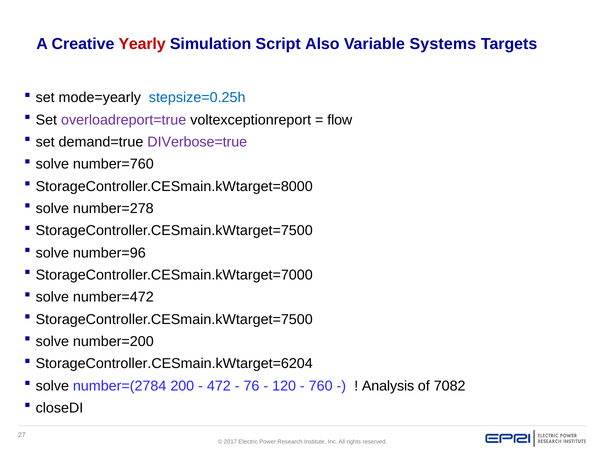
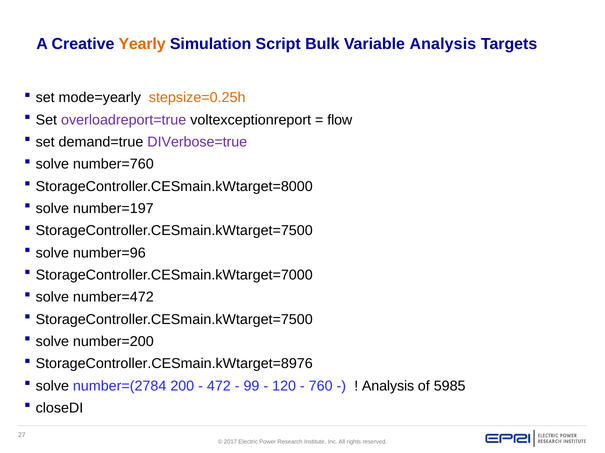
Yearly colour: red -> orange (142, 44)
Also: Also -> Bulk (322, 44)
Variable Systems: Systems -> Analysis (443, 44)
stepsize=0.25h colour: blue -> orange (197, 98)
number=278: number=278 -> number=197 (113, 209)
StorageController.CESmain.kWtarget=6204: StorageController.CESmain.kWtarget=6204 -> StorageController.CESmain.kWtarget=8976 (174, 364)
76: 76 -> 99 (251, 387)
7082: 7082 -> 5985 (450, 387)
